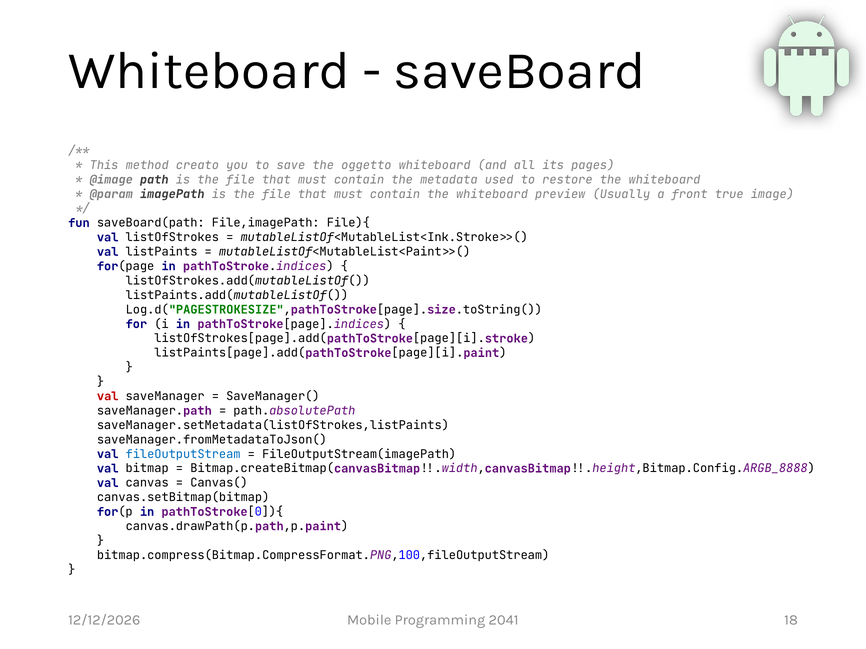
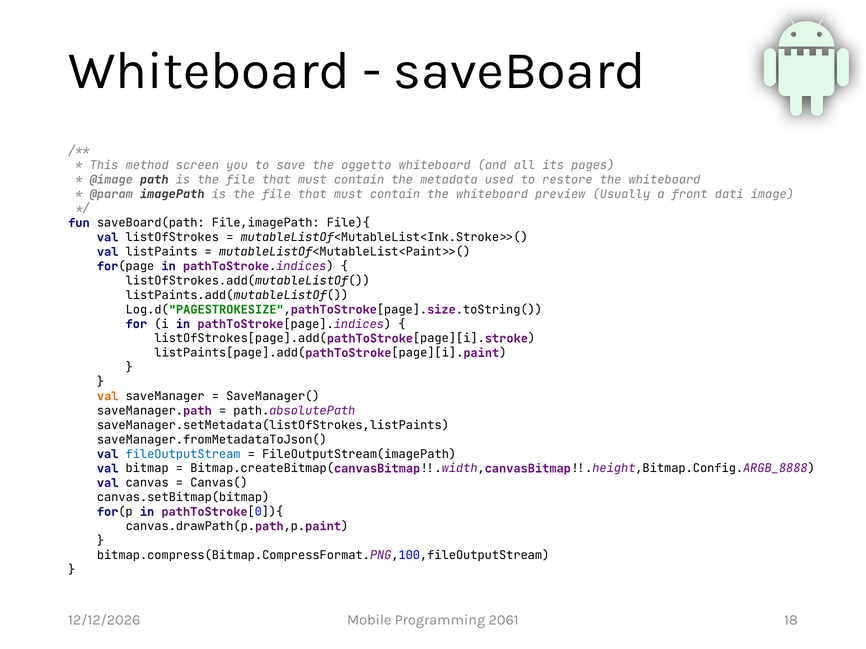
creato: creato -> screen (197, 165)
true: true -> dati (729, 194)
val colour: red -> orange (108, 397)
2041: 2041 -> 2061 (504, 620)
